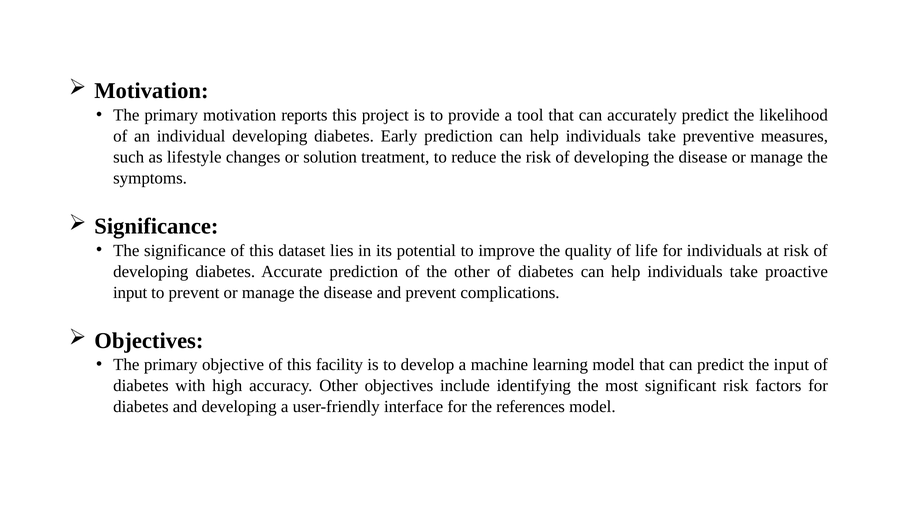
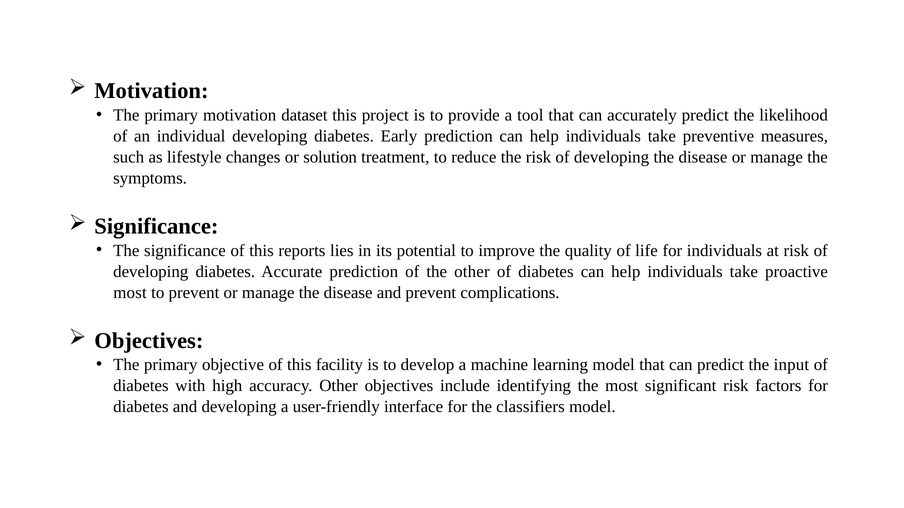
reports: reports -> dataset (304, 115)
dataset: dataset -> reports (302, 251)
input: input -> most (130, 293)
references: references -> classifiers (531, 407)
